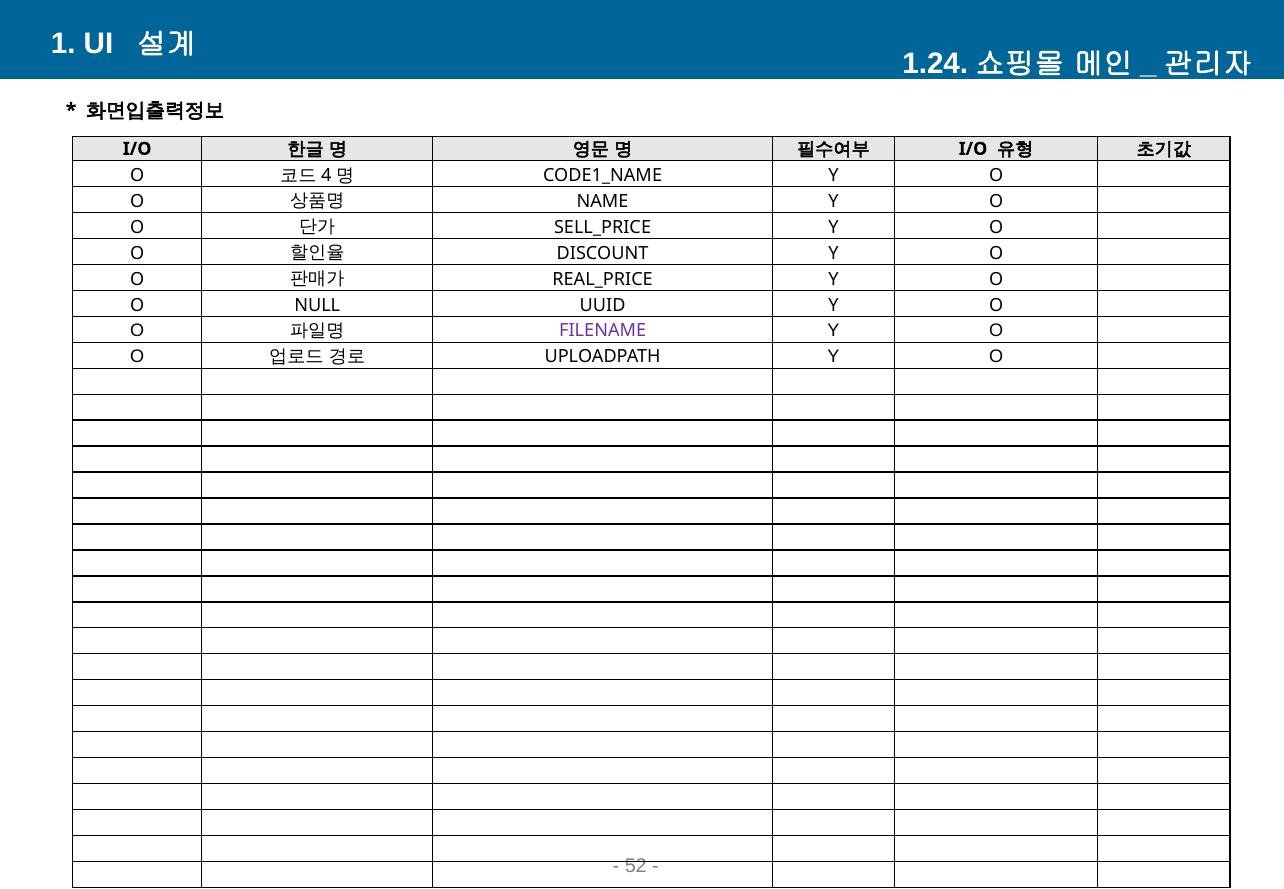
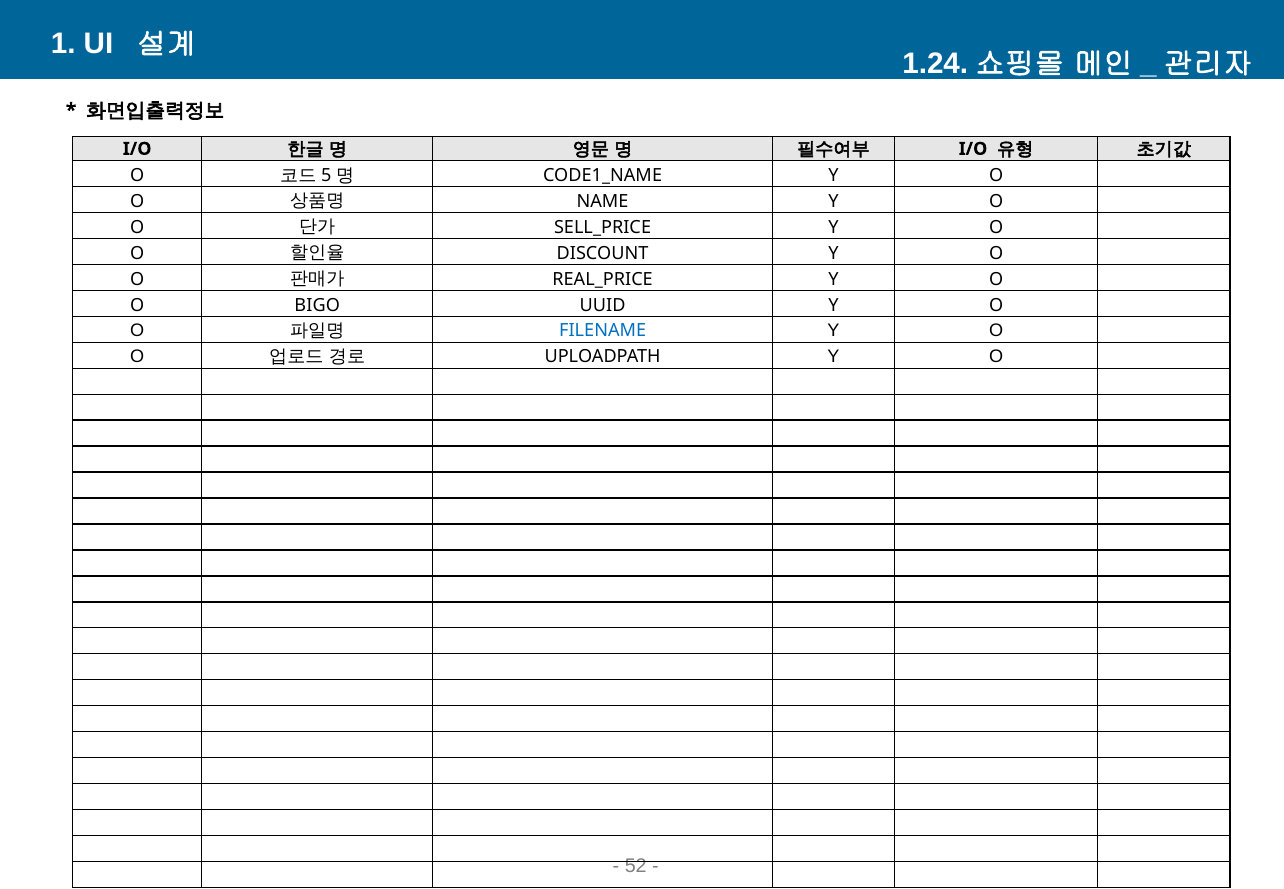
4: 4 -> 5 (326, 175)
NULL: NULL -> BIGO (317, 305)
FILENAME colour: purple -> blue (603, 331)
